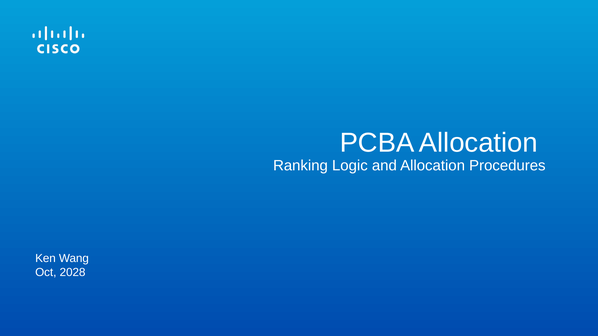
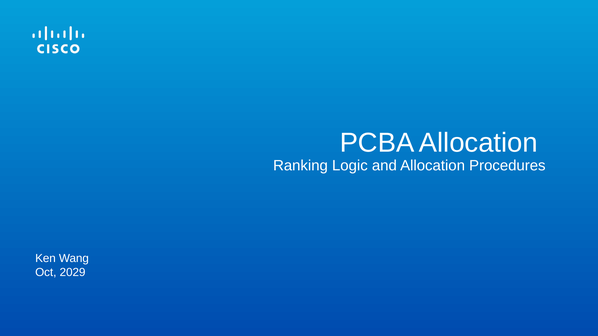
2028: 2028 -> 2029 (73, 273)
